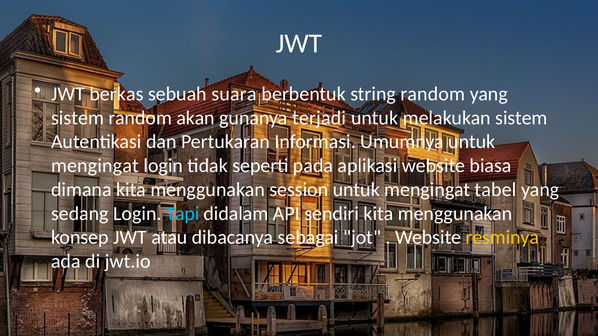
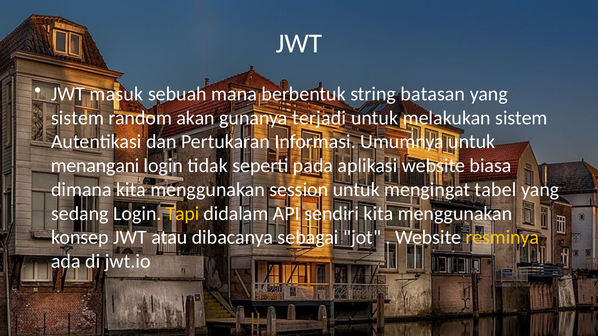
berkas: berkas -> masuk (116, 94)
suara: suara -> mana (234, 94)
string random: random -> batasan (433, 94)
mengingat: mengingat -> menangani (95, 166)
Tapi colour: light blue -> yellow (183, 214)
